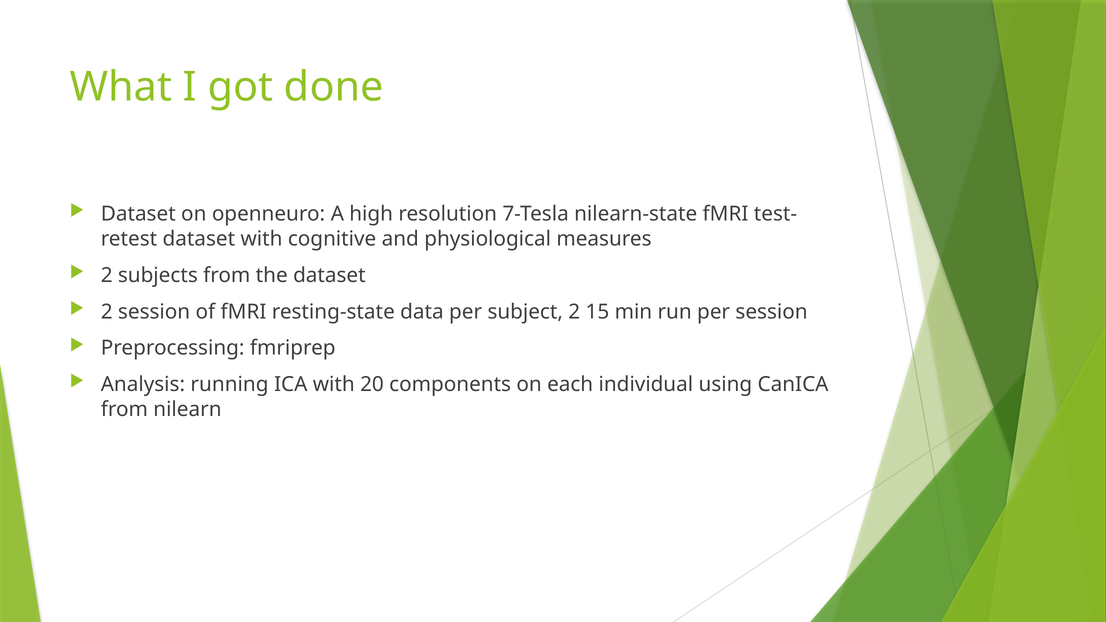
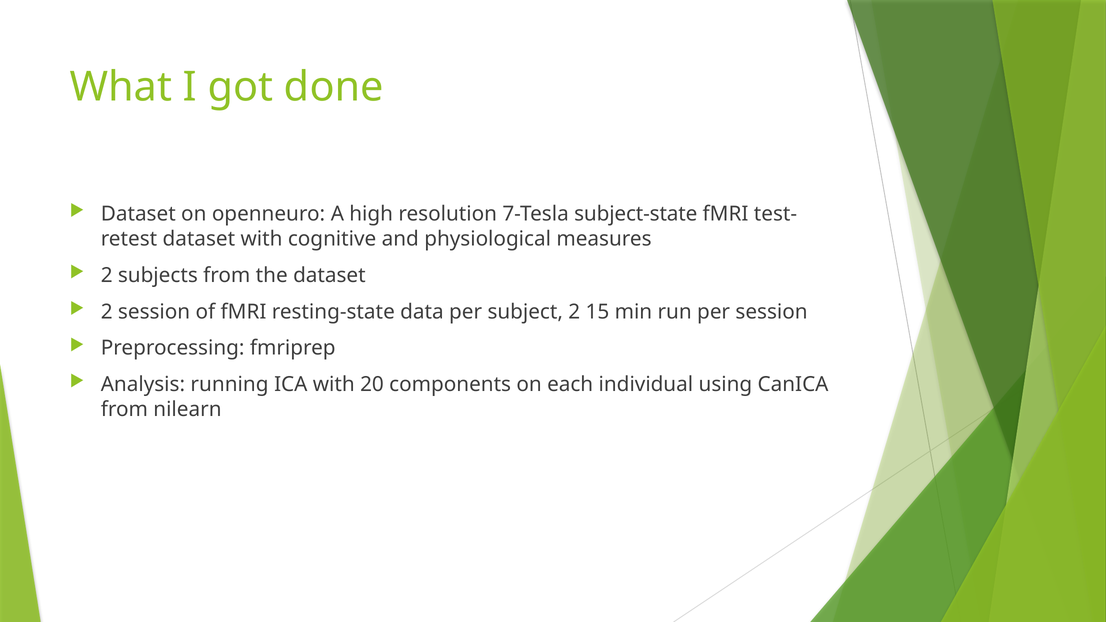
nilearn-state: nilearn-state -> subject-state (636, 214)
